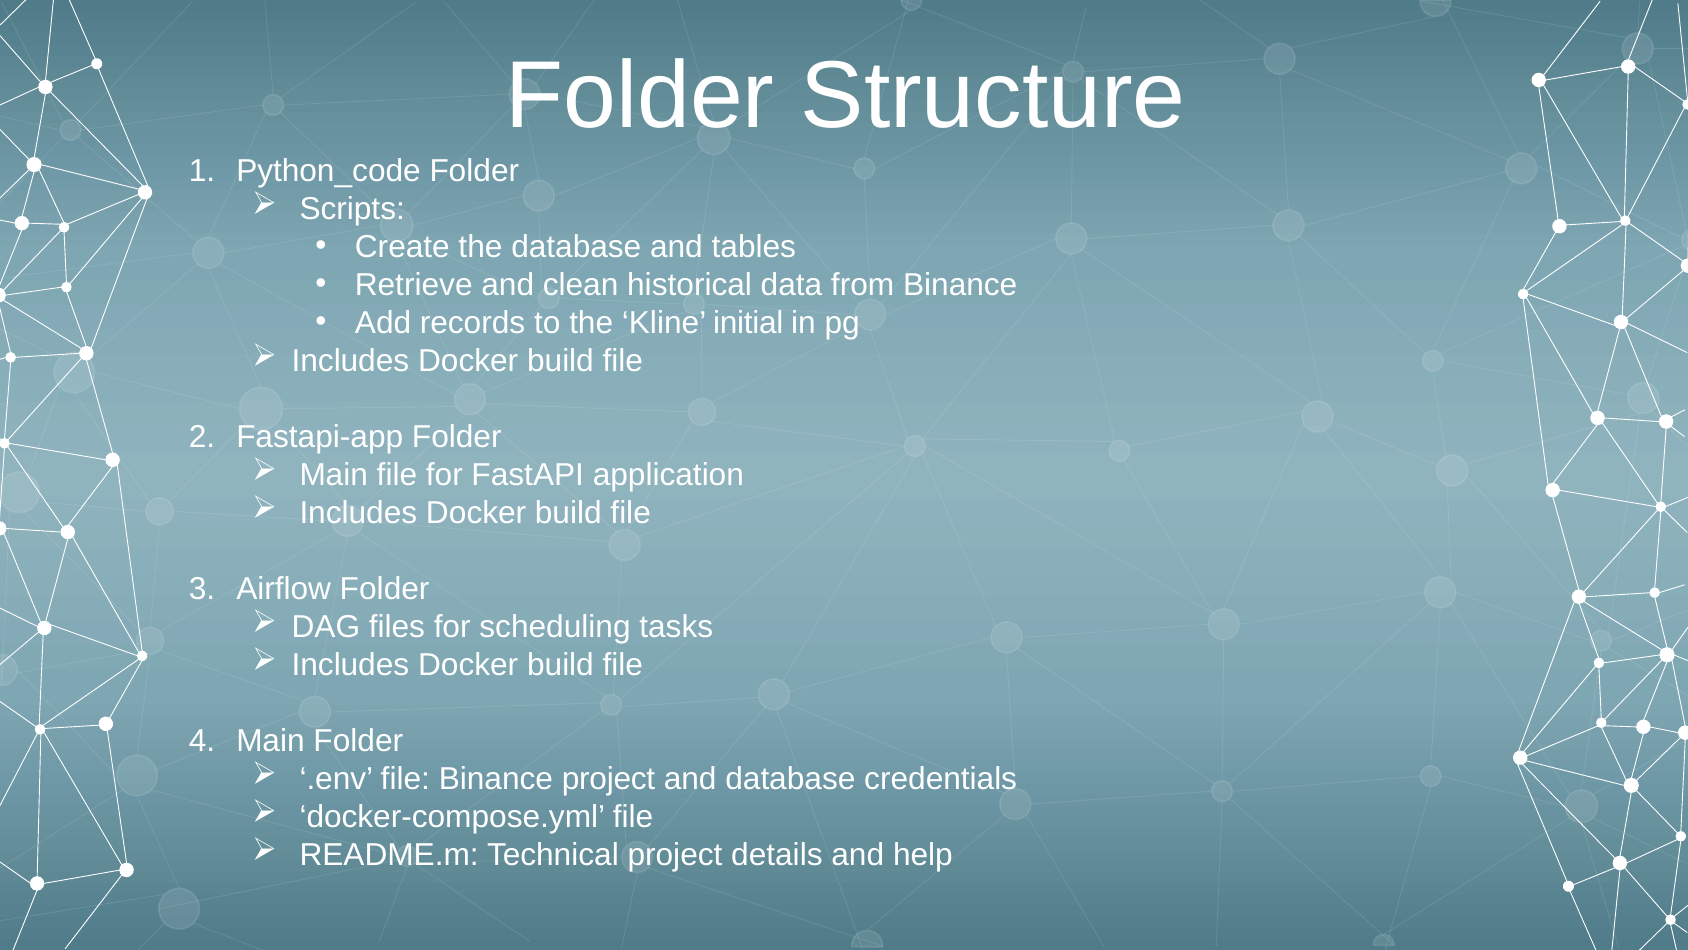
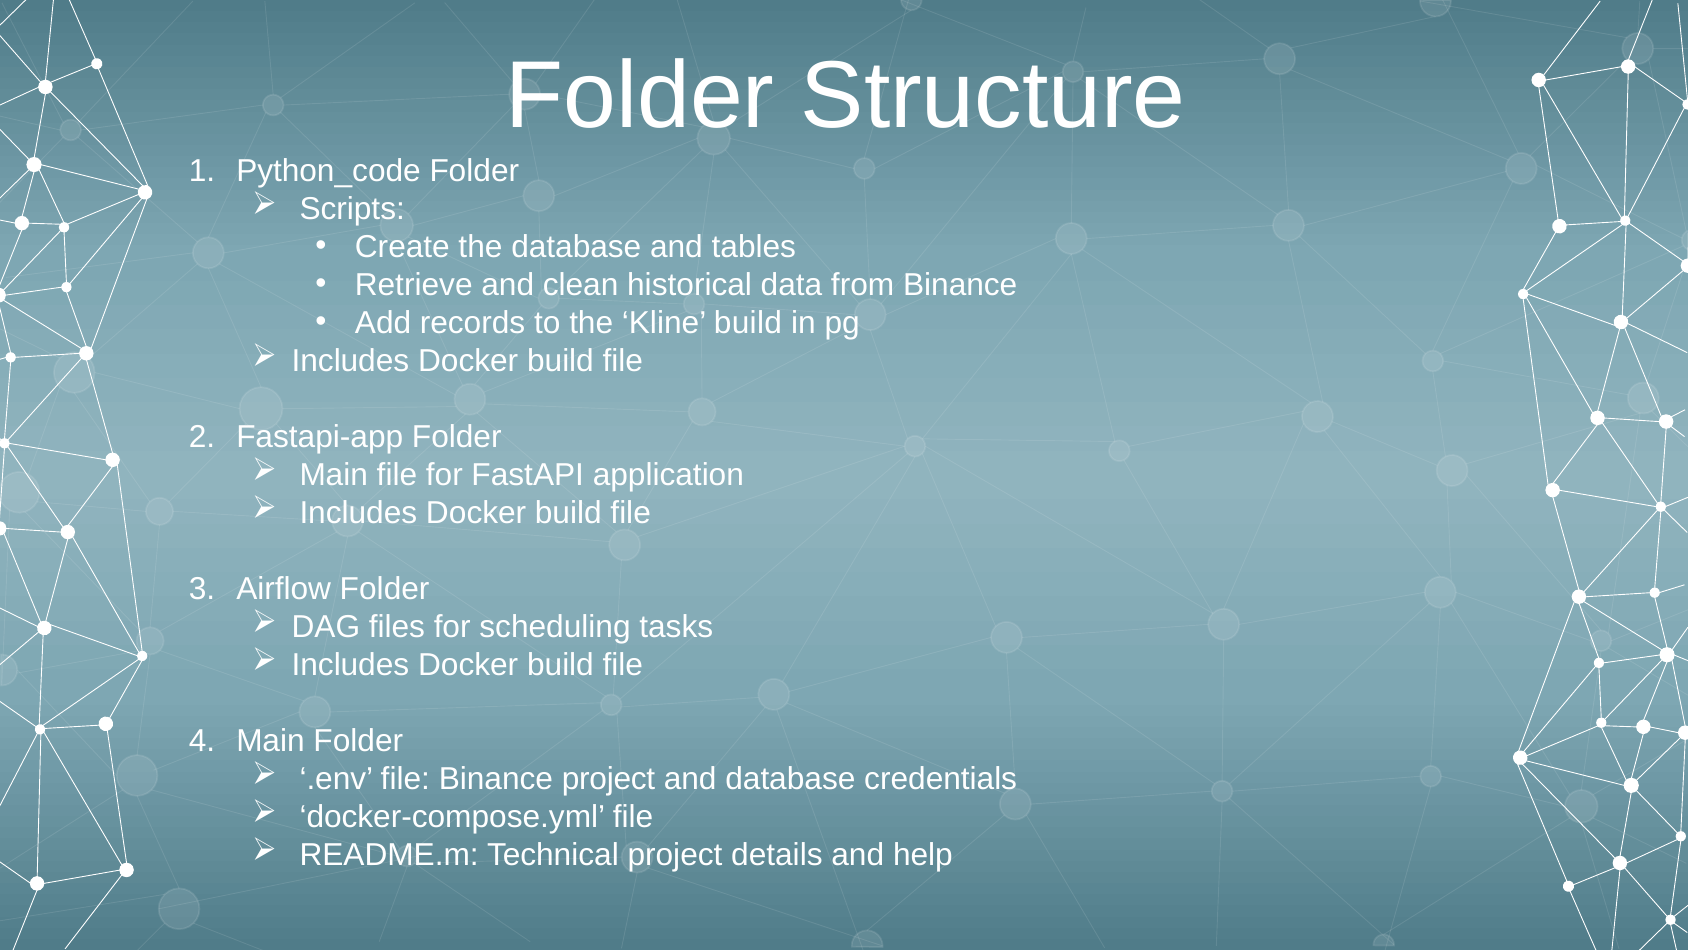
Kline initial: initial -> build (748, 323)
